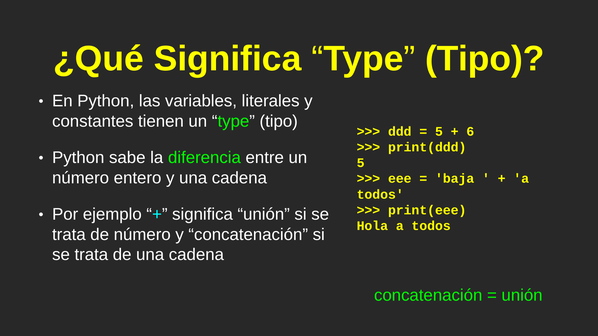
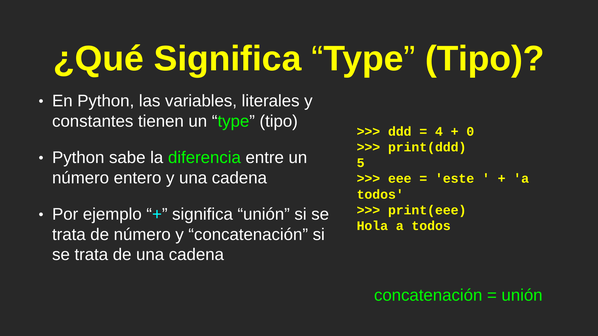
5: 5 -> 4 (439, 132)
6: 6 -> 0 (470, 132)
baja: baja -> este (455, 179)
